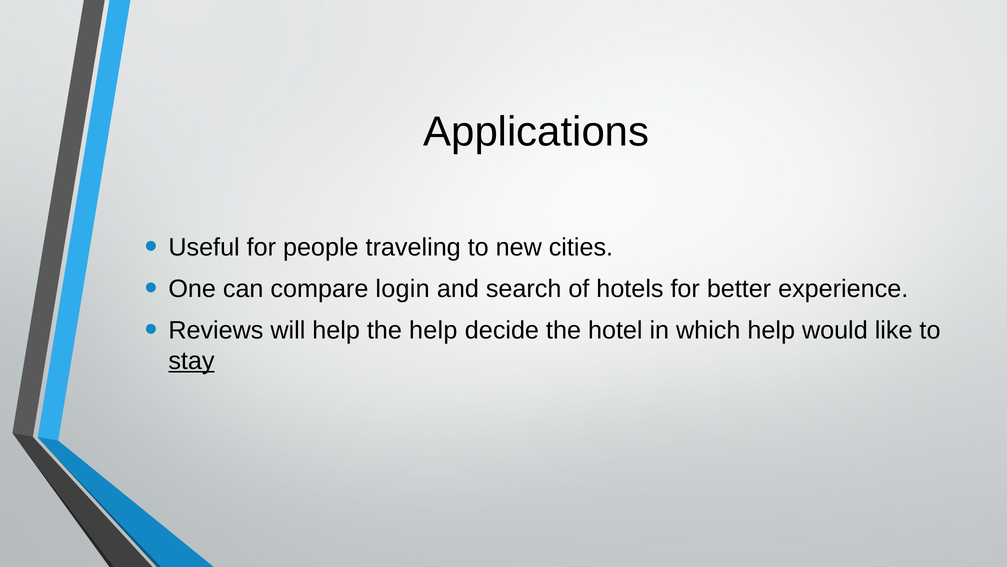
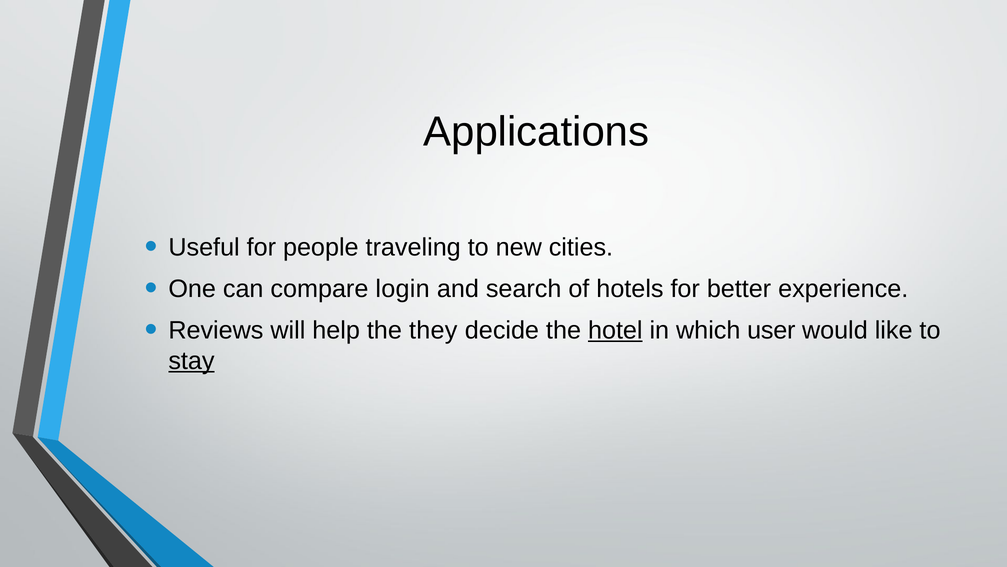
the help: help -> they (433, 330)
hotel underline: none -> present (615, 330)
which help: help -> user (771, 330)
